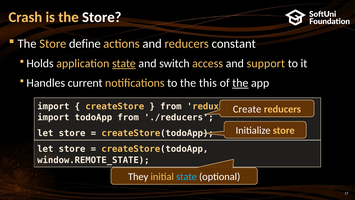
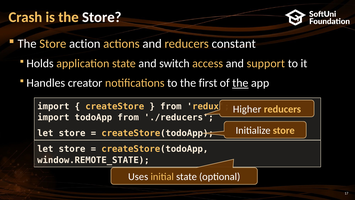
define: define -> action (85, 44)
state underline: present -> none (124, 63)
current: current -> creator (85, 83)
this: this -> first (208, 83)
Create: Create -> Higher (247, 109)
They: They -> Uses (138, 176)
state colour: light blue -> white (187, 176)
